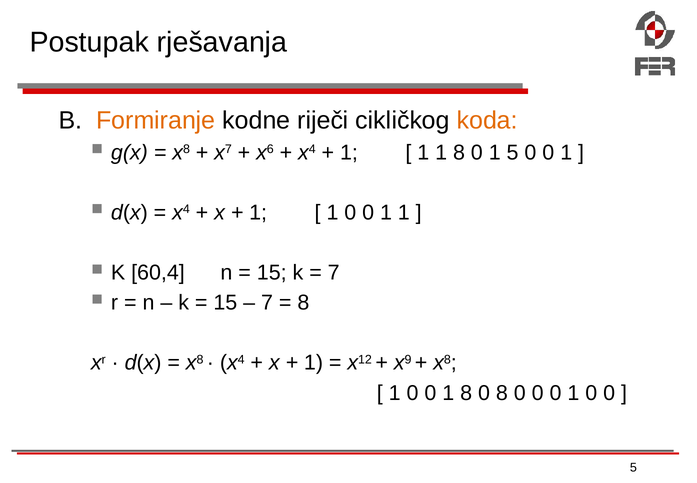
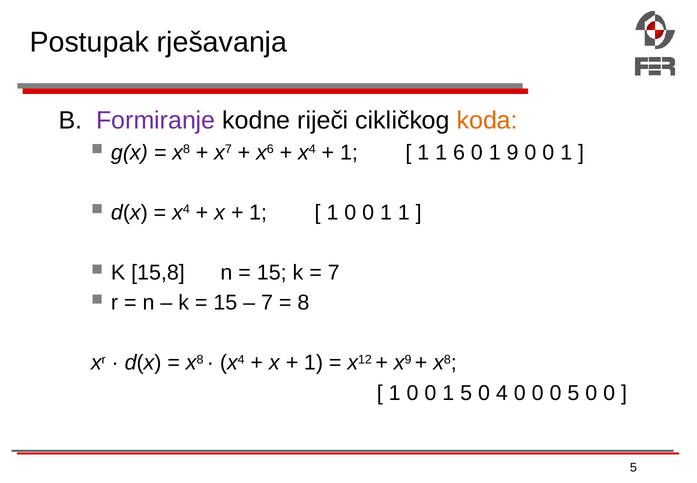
Formiranje colour: orange -> purple (156, 121)
1 1 8: 8 -> 6 (459, 152)
1 5: 5 -> 9 (513, 152)
60,4: 60,4 -> 15,8 (158, 273)
0 1 8: 8 -> 5 (466, 393)
0 8: 8 -> 4 (502, 393)
0 0 0 1: 1 -> 5 (573, 393)
